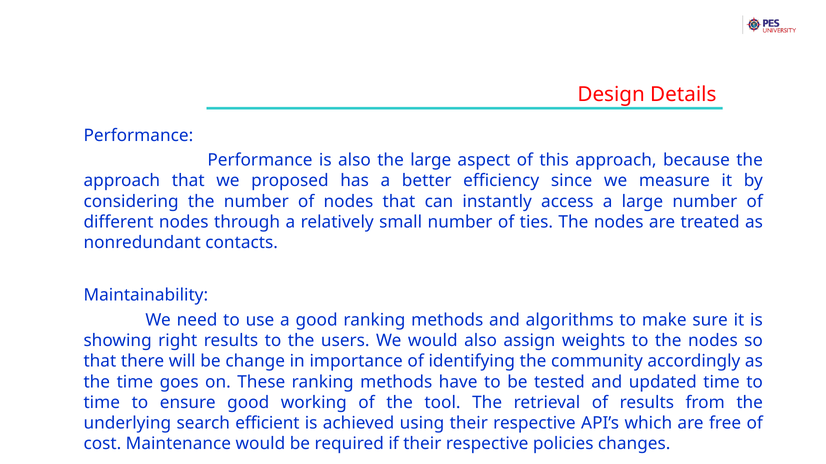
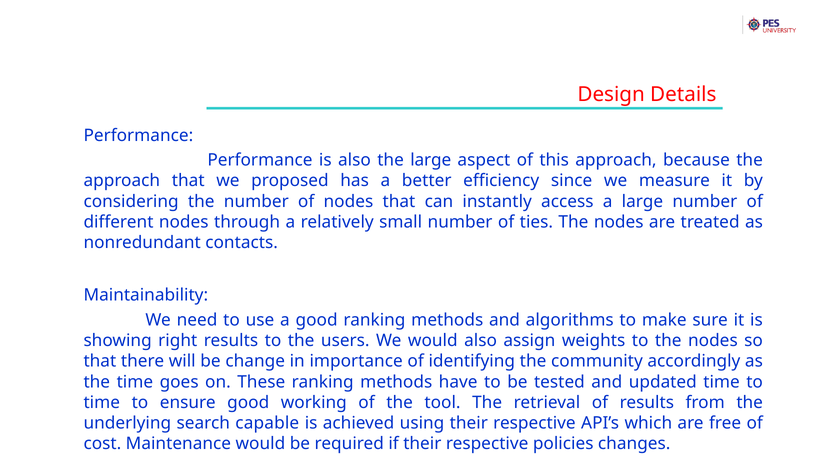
efficient: efficient -> capable (267, 424)
